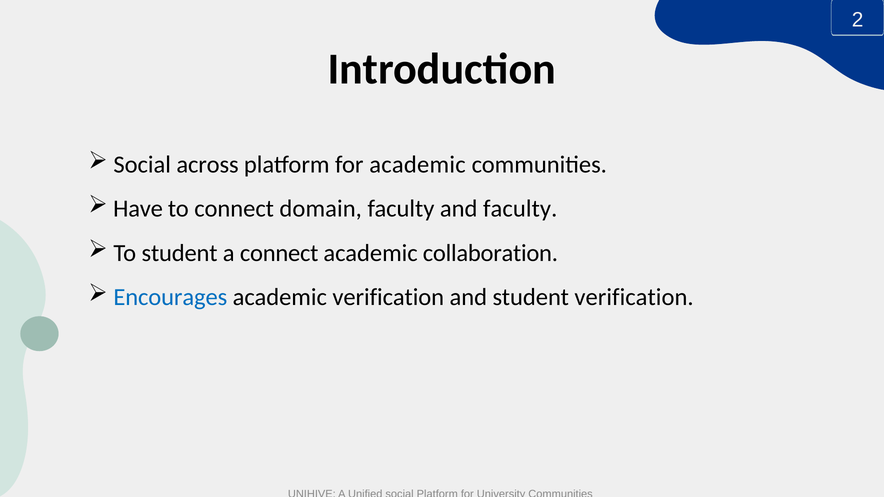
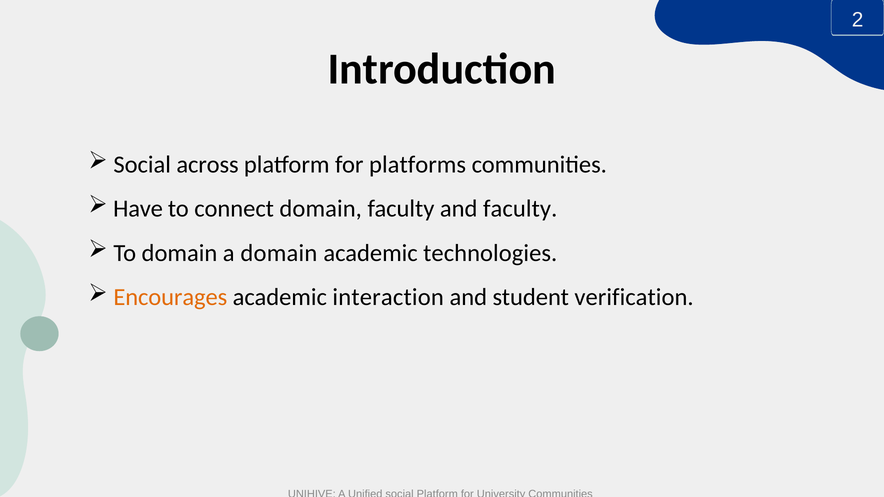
for academic: academic -> platforms (418, 165)
To student: student -> domain (179, 253)
a connect: connect -> domain (279, 253)
collaboration: collaboration -> technologies (490, 253)
Encourages colour: blue -> orange (170, 297)
academic verification: verification -> interaction (388, 297)
